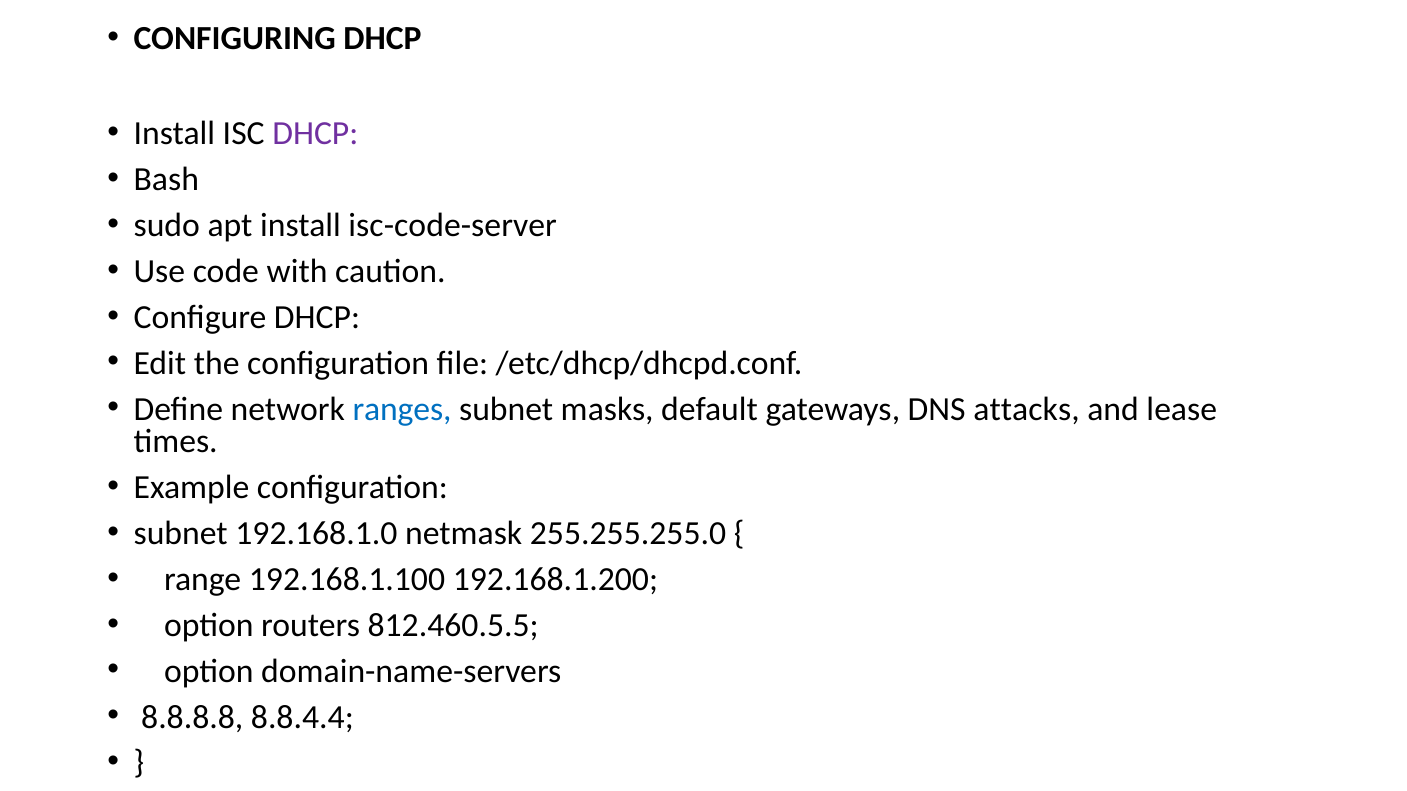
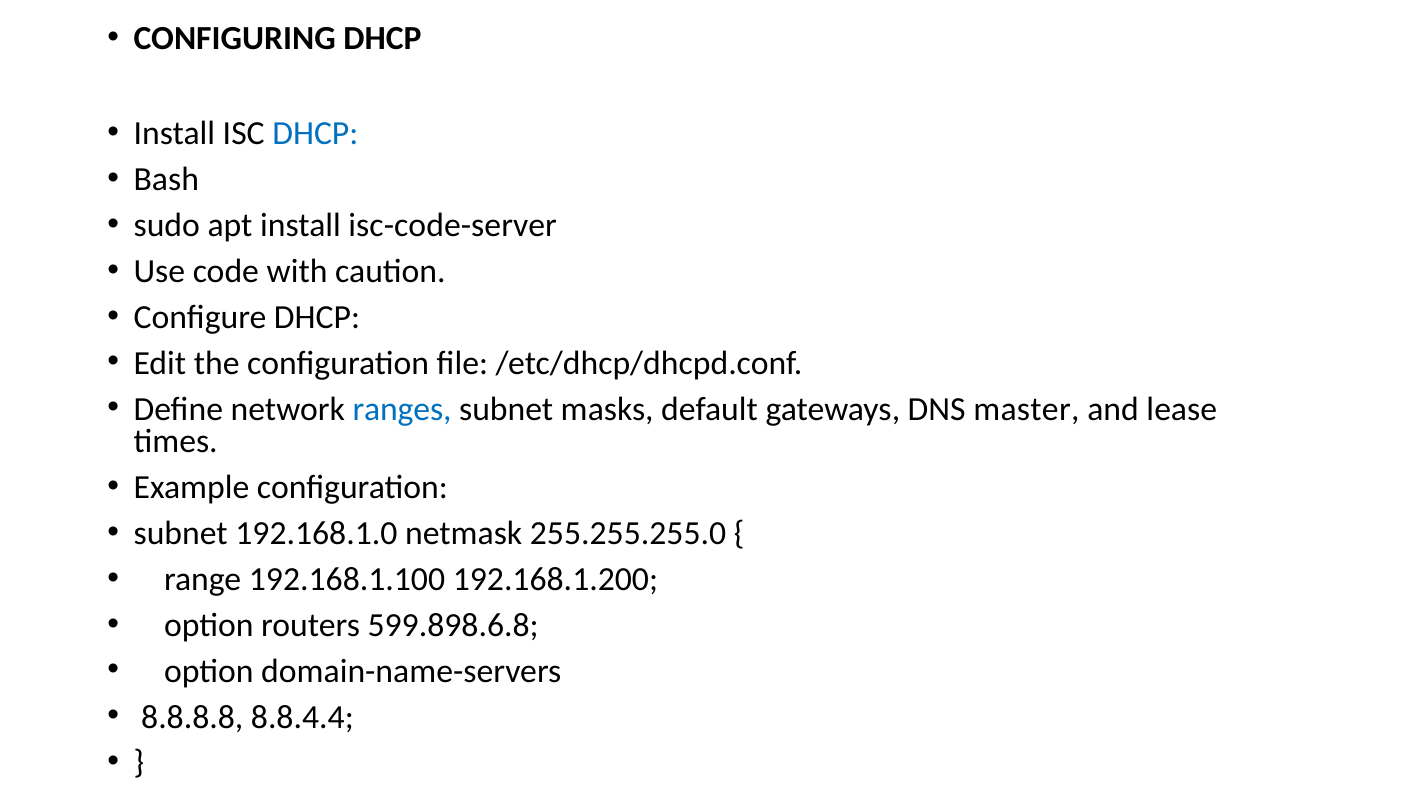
DHCP colour: purple -> blue (315, 134)
attacks: attacks -> master (1026, 409)
812.460.5.5: 812.460.5.5 -> 599.898.6.8 (453, 626)
